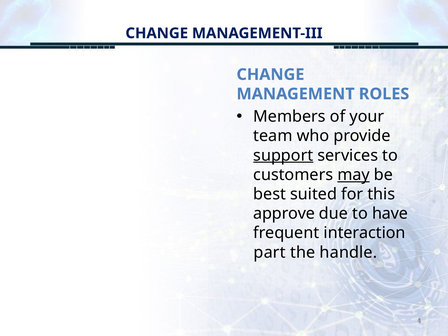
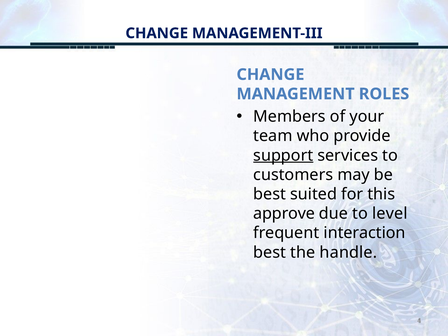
may underline: present -> none (354, 175)
have: have -> level (390, 214)
part: part -> best (270, 252)
